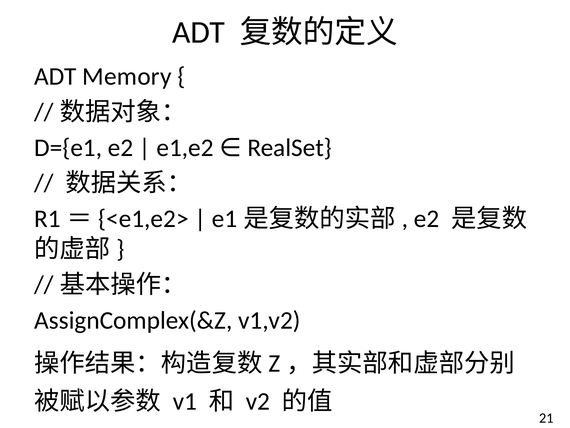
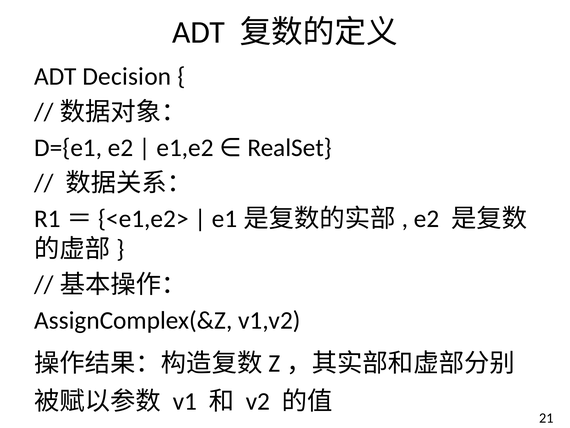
Memory: Memory -> Decision (127, 76)
